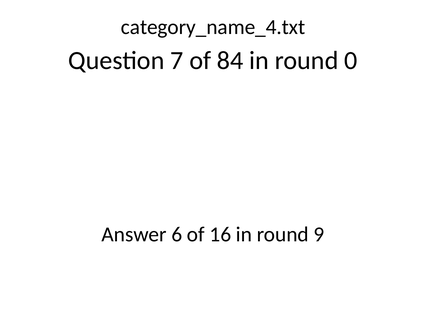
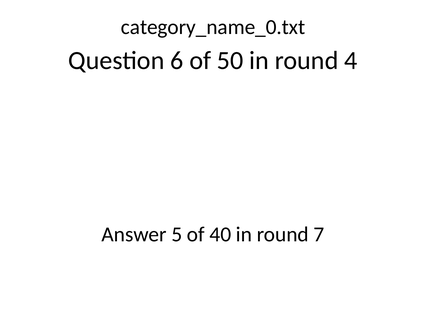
category_name_4.txt: category_name_4.txt -> category_name_0.txt (213, 27)
7: 7 -> 6 (177, 60)
84: 84 -> 50 (230, 60)
0: 0 -> 4 (351, 60)
6: 6 -> 5 (177, 234)
16: 16 -> 40 (220, 234)
9: 9 -> 7 (319, 234)
